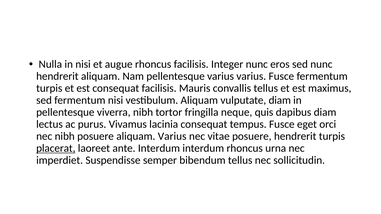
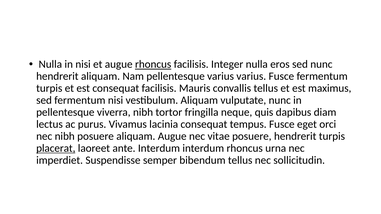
rhoncus underline: none -> present (153, 64)
Integer nunc: nunc -> nulla (257, 64)
vulputate diam: diam -> nunc (280, 100)
aliquam Varius: Varius -> Augue (172, 136)
